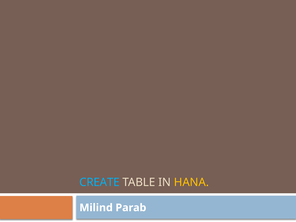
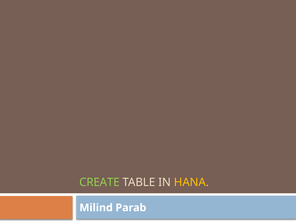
CREATE colour: light blue -> light green (99, 182)
